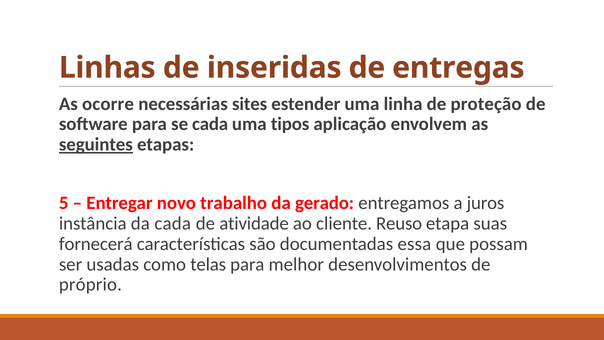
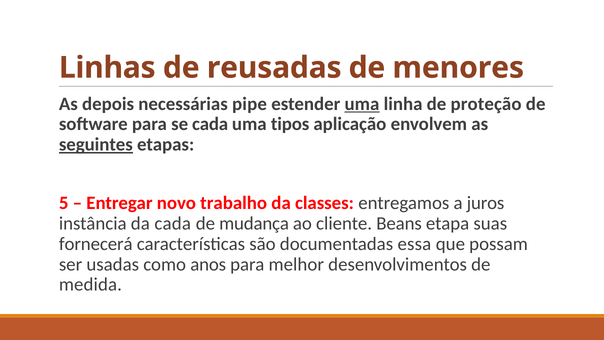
inseridas: inseridas -> reusadas (274, 68)
entregas: entregas -> menores (458, 68)
ocorre: ocorre -> depois (108, 104)
sites: sites -> pipe (249, 104)
uma underline: none -> present (362, 104)
gerado: gerado -> classes (324, 203)
atividade: atividade -> mudança (254, 223)
Reuso: Reuso -> Beans (399, 223)
telas: telas -> anos (208, 264)
próprio: próprio -> medida (90, 284)
